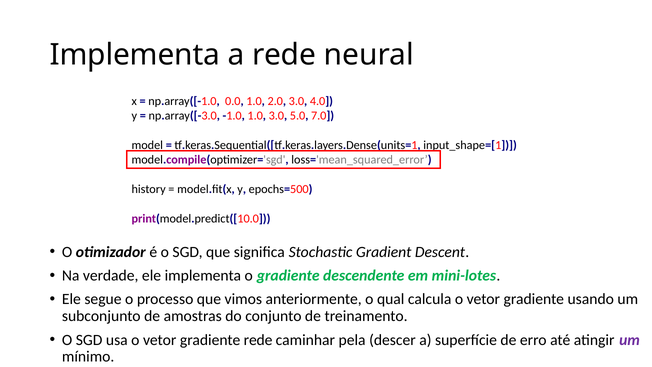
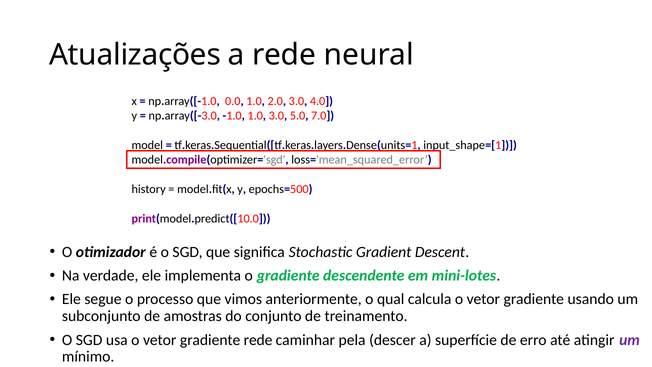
Implementa: Implementa -> Atualizações (135, 55)
